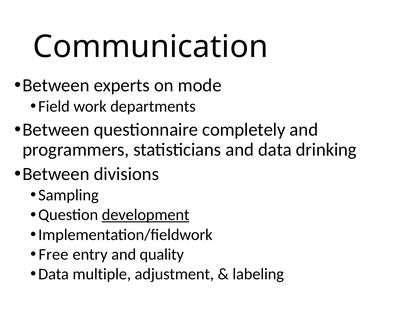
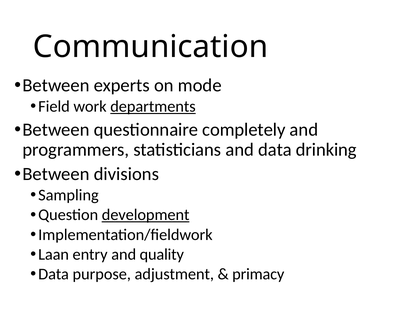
departments underline: none -> present (153, 106)
Free: Free -> Laan (54, 255)
multiple: multiple -> purpose (102, 274)
labeling: labeling -> primacy (258, 274)
